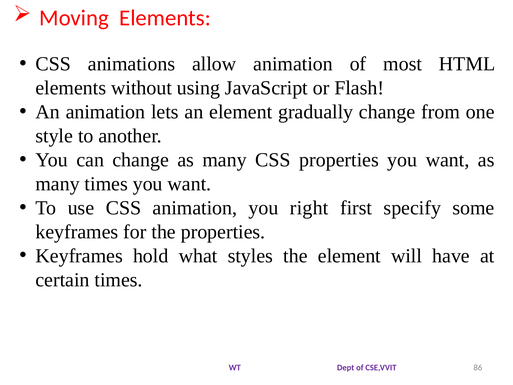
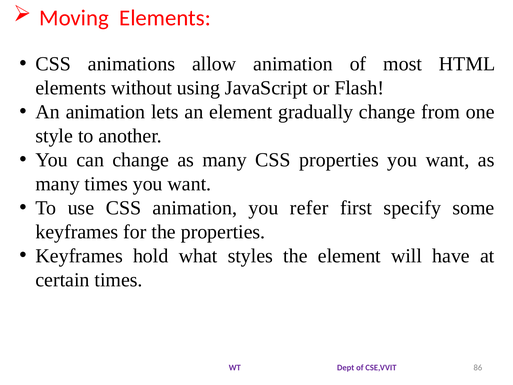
right: right -> refer (309, 208)
